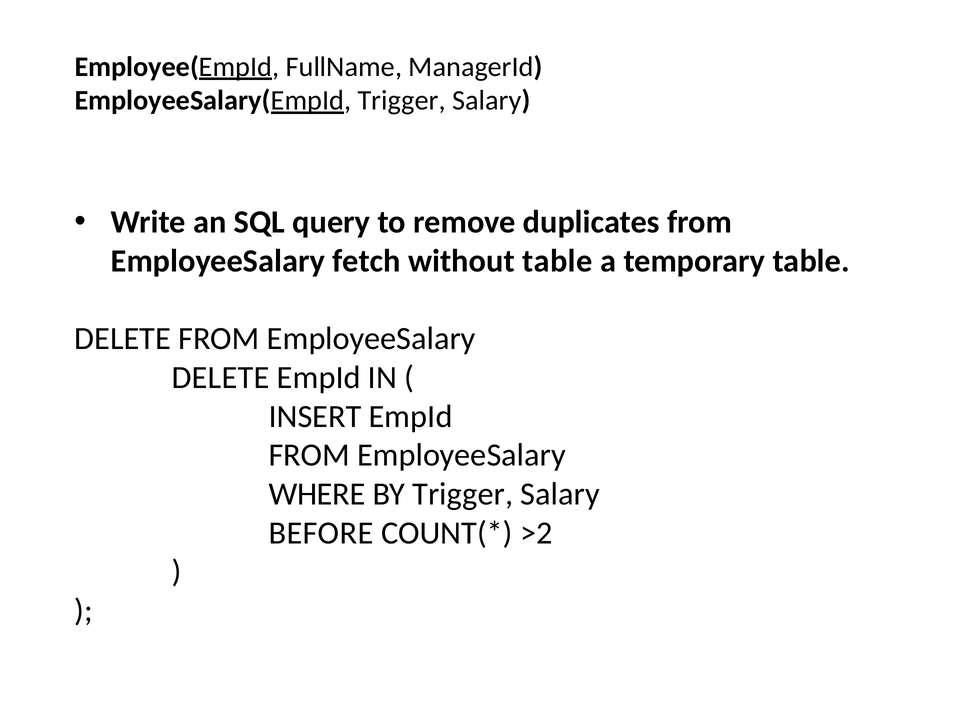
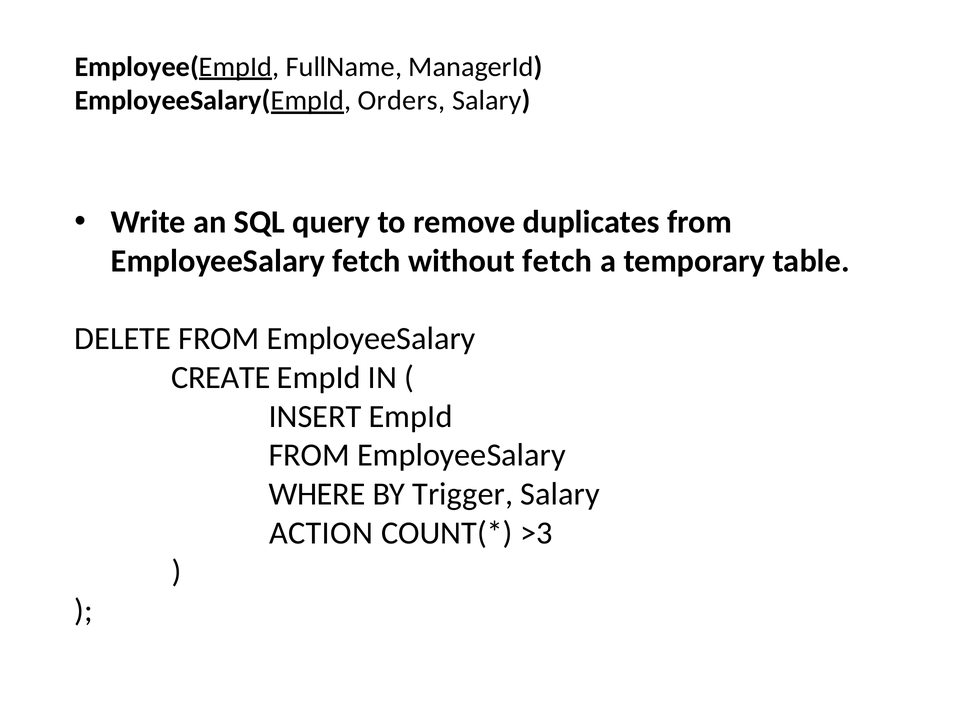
EmployeeSalary(EmpId Trigger: Trigger -> Orders (402, 101)
without table: table -> fetch (557, 261)
DELETE: DELETE -> CREATE (221, 378)
BEFORE: BEFORE -> ACTION (321, 533)
>2: >2 -> >3 (536, 533)
